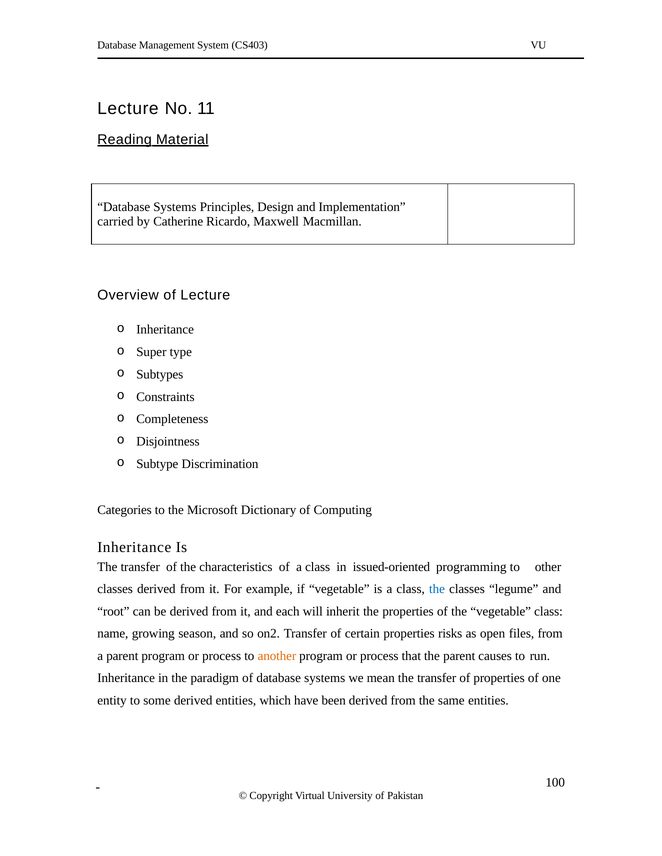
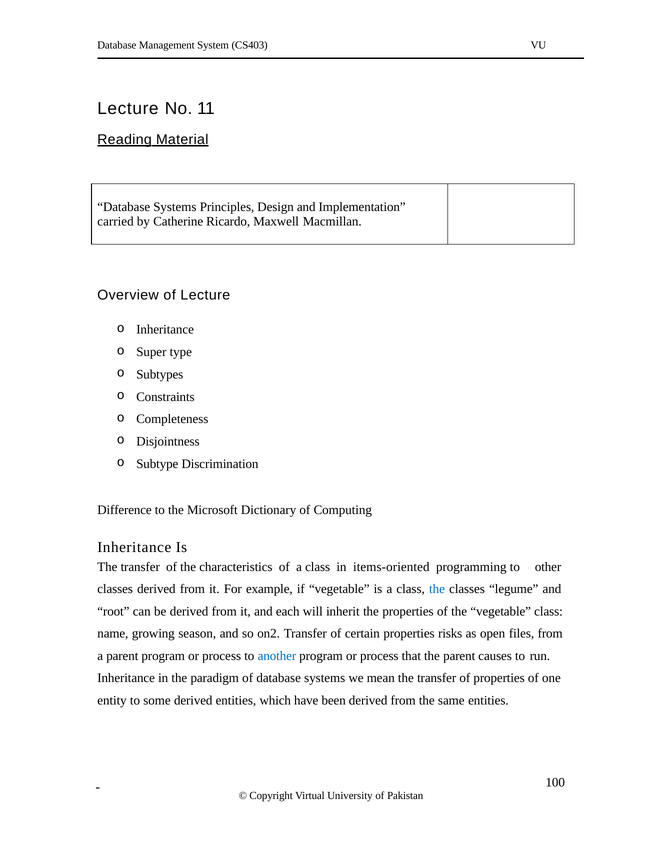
Categories: Categories -> Difference (125, 510)
issued-oriented: issued-oriented -> items-oriented (391, 567)
another colour: orange -> blue (277, 656)
